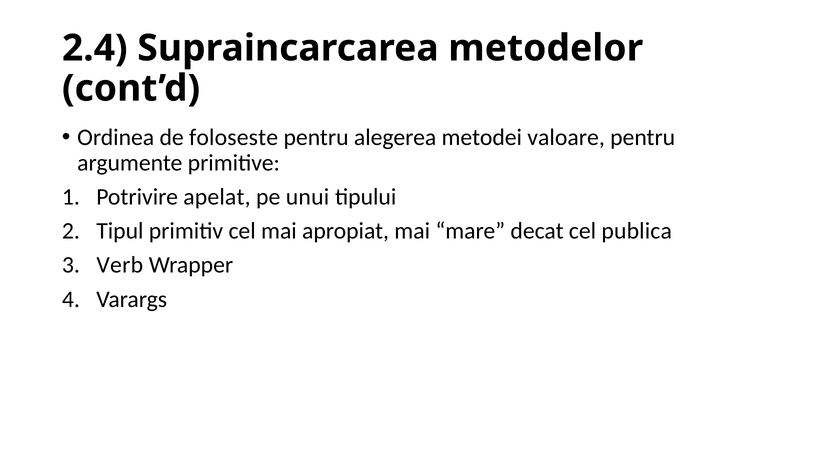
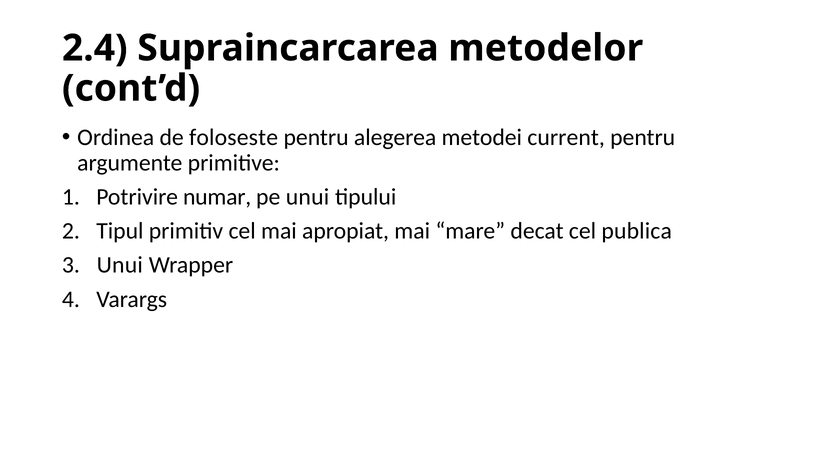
valoare: valoare -> current (566, 137)
apelat: apelat -> numar (217, 197)
Verb: Verb -> Unui (120, 265)
